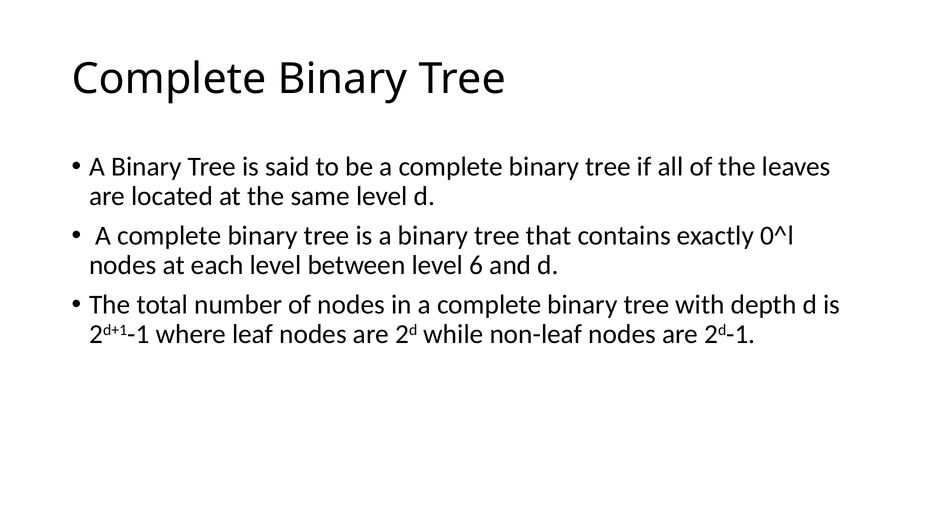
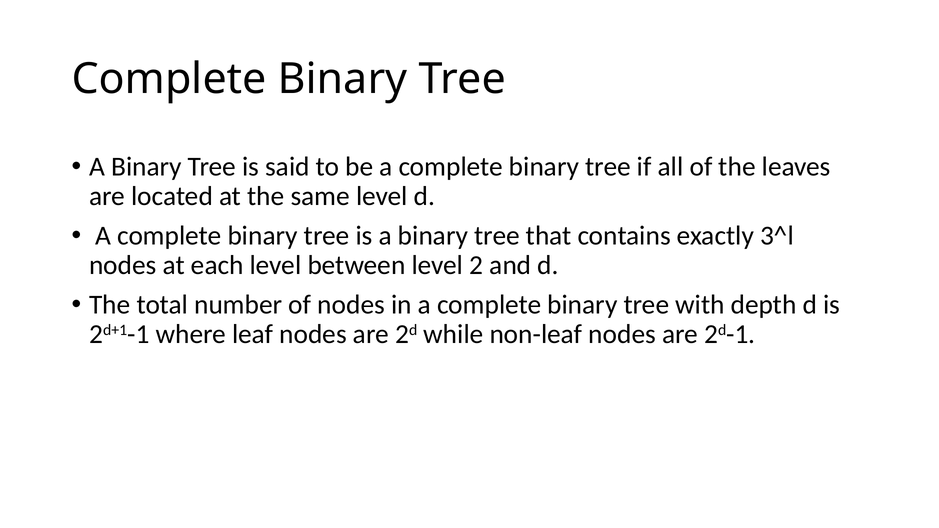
0^l: 0^l -> 3^l (777, 236)
6: 6 -> 2 (476, 265)
